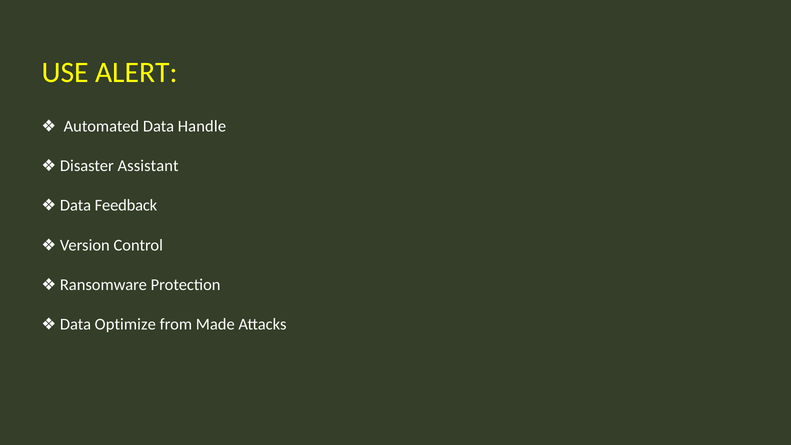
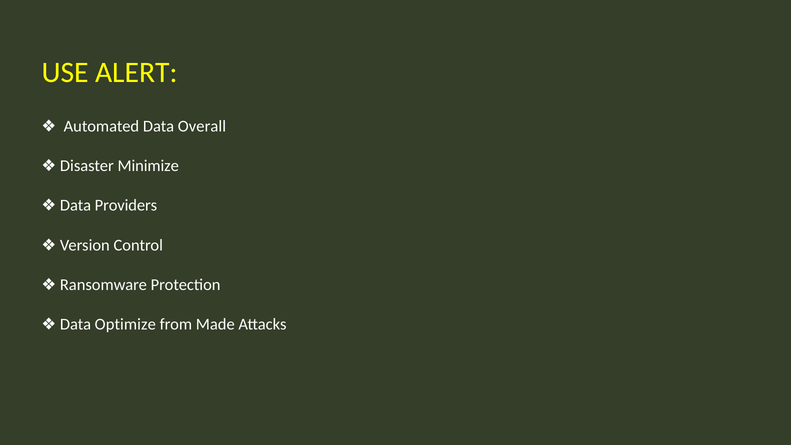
Handle: Handle -> Overall (202, 126)
Assistant: Assistant -> Minimize (148, 166)
Feedback: Feedback -> Providers (126, 205)
